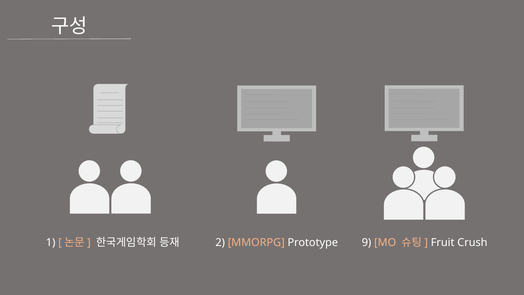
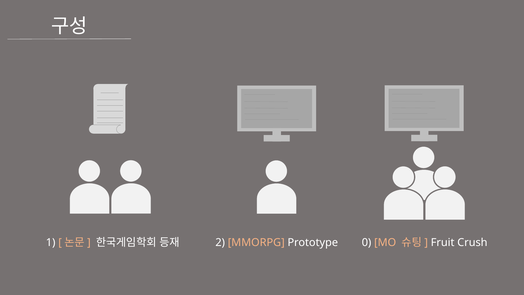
9: 9 -> 0 (367, 242)
